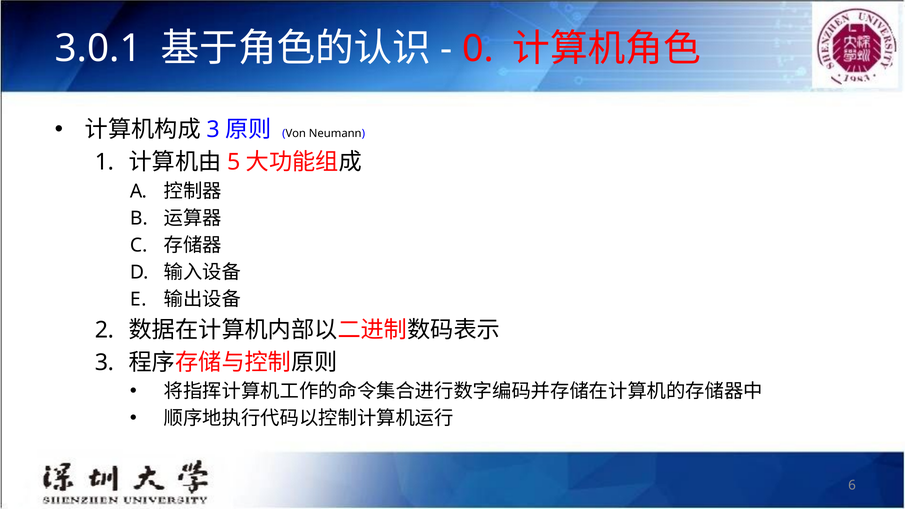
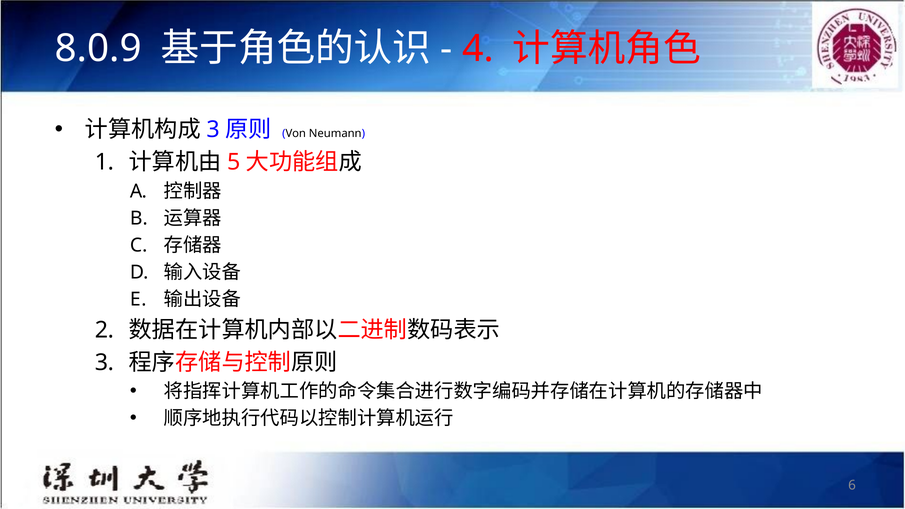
3.0.1: 3.0.1 -> 8.0.9 (98, 49)
0: 0 -> 4 (478, 49)
